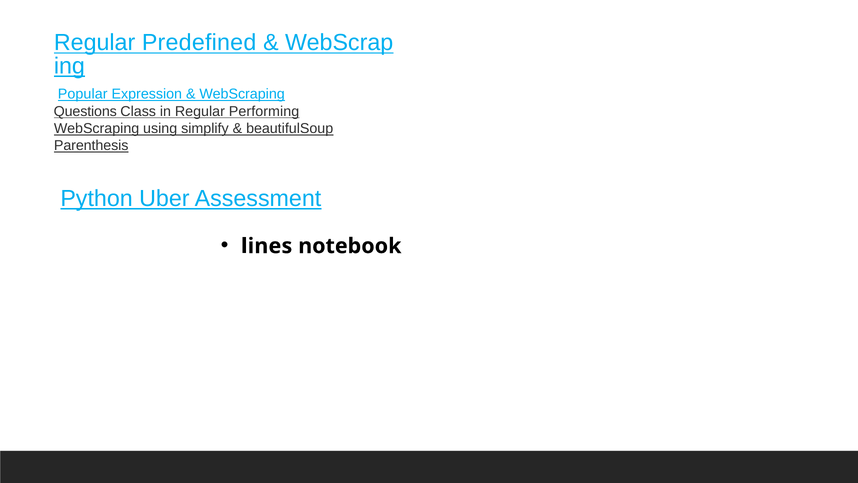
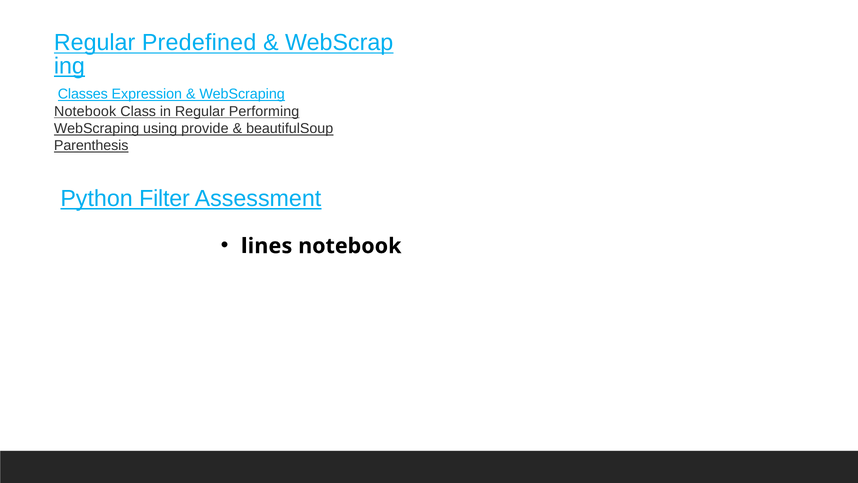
Popular: Popular -> Classes (83, 94)
Questions: Questions -> Notebook (85, 111)
simplify: simplify -> provide (205, 128)
Uber: Uber -> Filter (164, 198)
